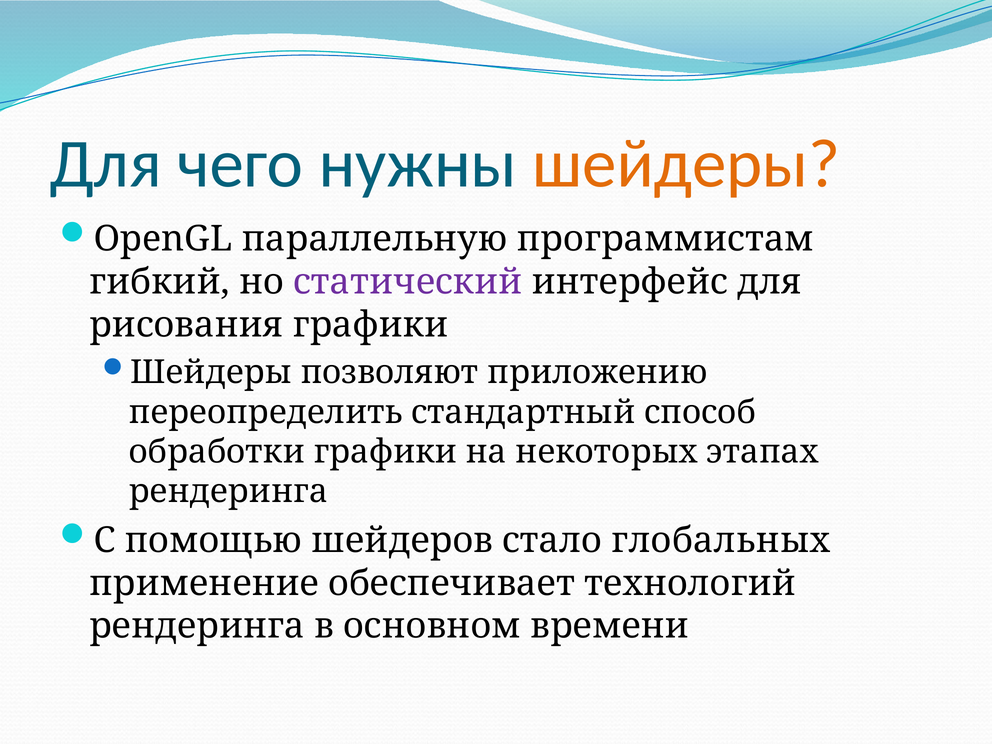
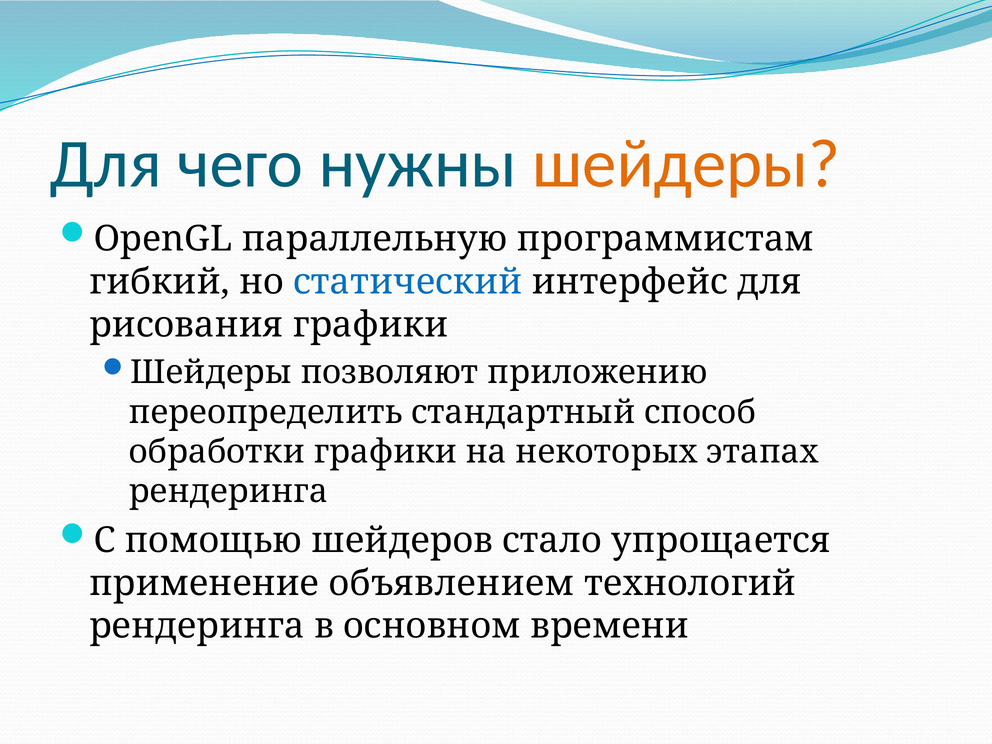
статический colour: purple -> blue (408, 282)
глобальных: глобальных -> упрощается (721, 540)
обеспечивает: обеспечивает -> объявлением (452, 583)
